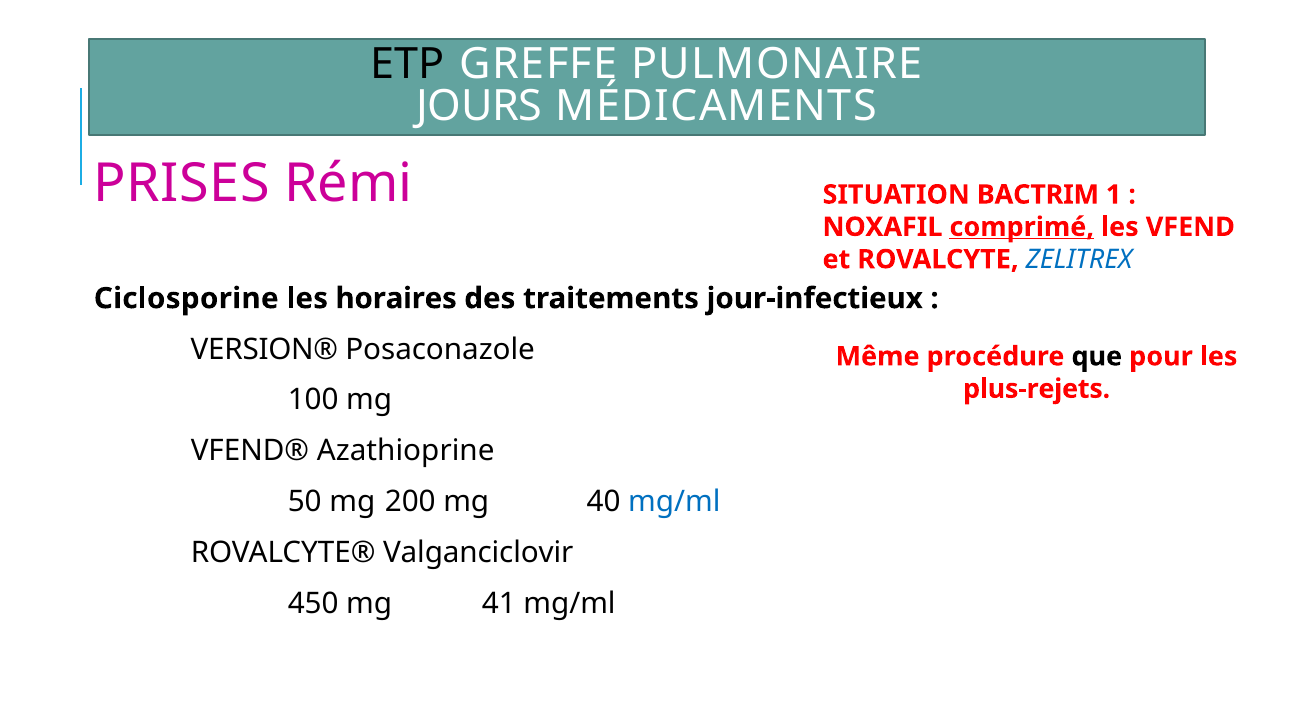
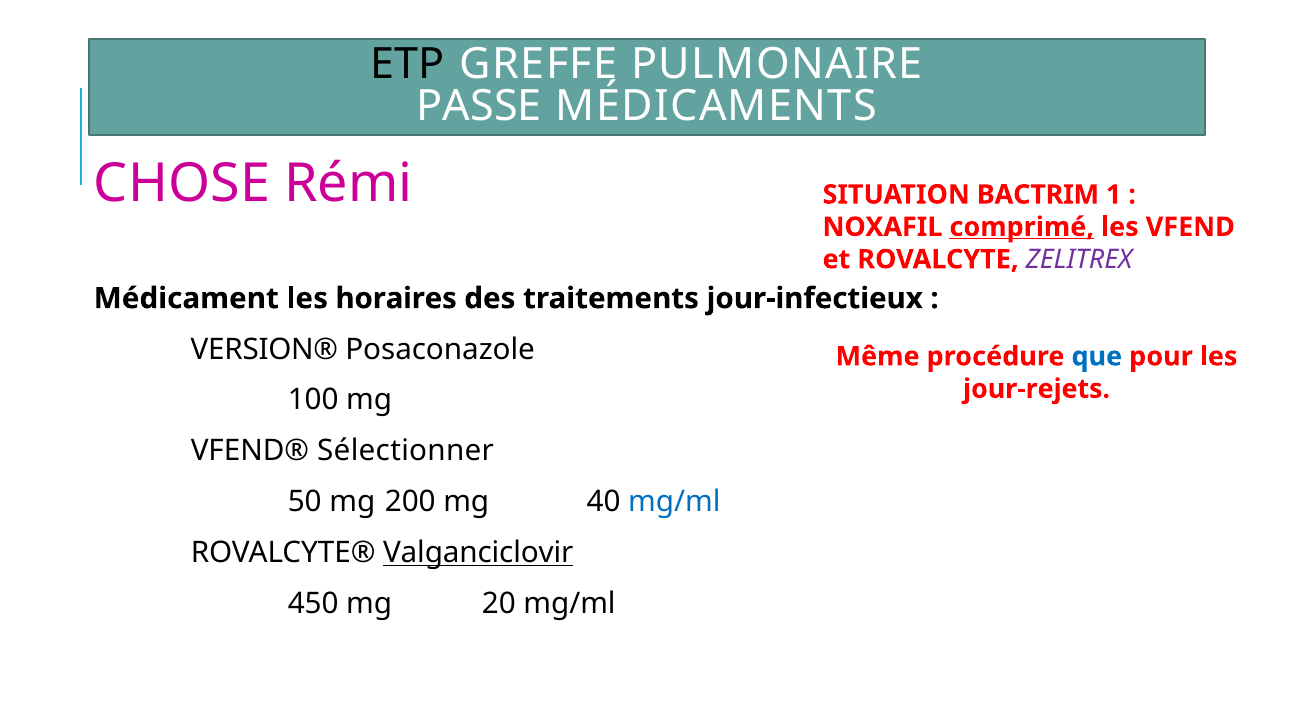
JOURS: JOURS -> PASSE (479, 106)
PRISES: PRISES -> CHOSE (182, 183)
ZELITREX colour: blue -> purple (1079, 259)
Ciclosporine: Ciclosporine -> Médicament (186, 298)
que colour: black -> blue (1097, 356)
plus-rejets: plus-rejets -> jour-rejets (1037, 389)
Azathioprine: Azathioprine -> Sélectionner (406, 451)
Valganciclovir underline: none -> present (478, 553)
41: 41 -> 20 (499, 604)
